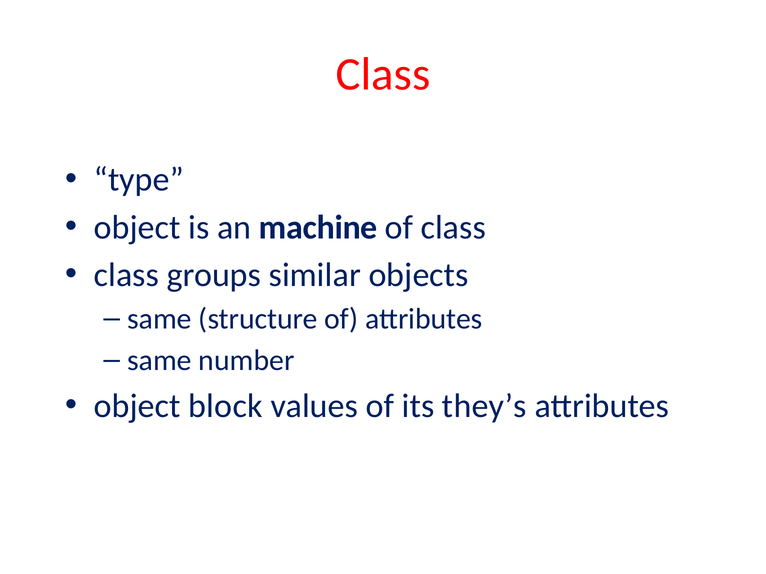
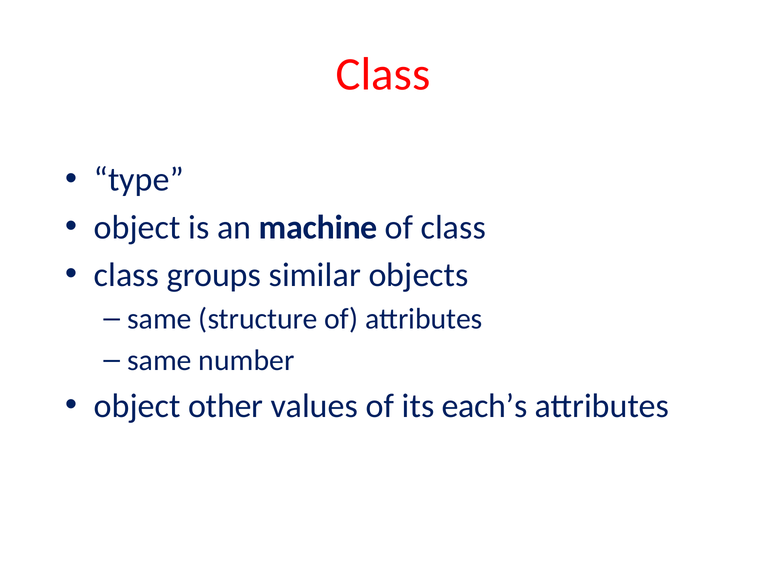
block: block -> other (226, 406)
they’s: they’s -> each’s (485, 406)
